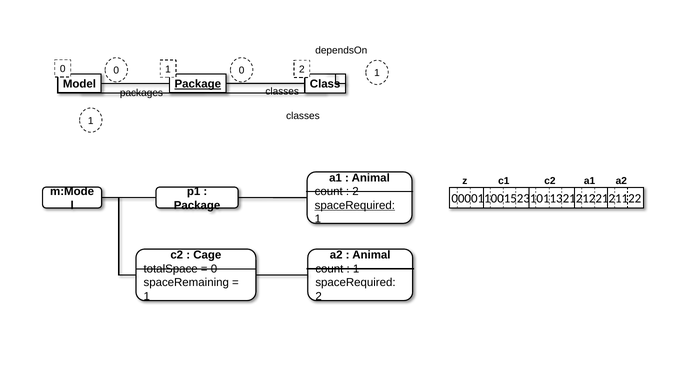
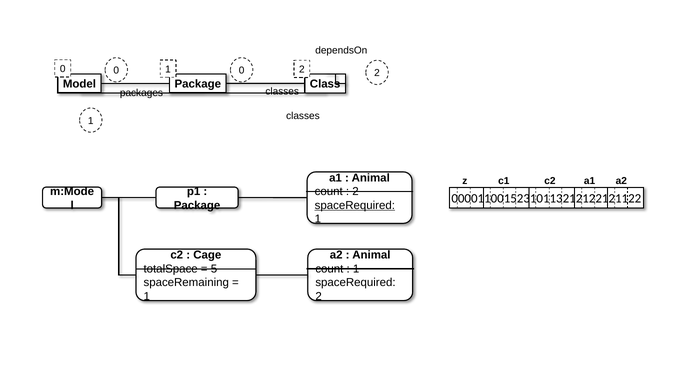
0 0 1: 1 -> 2 (377, 73)
Package underline: present -> none (198, 84)
0: 0 -> 5 (214, 269)
